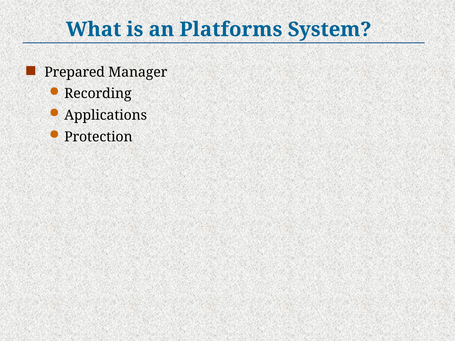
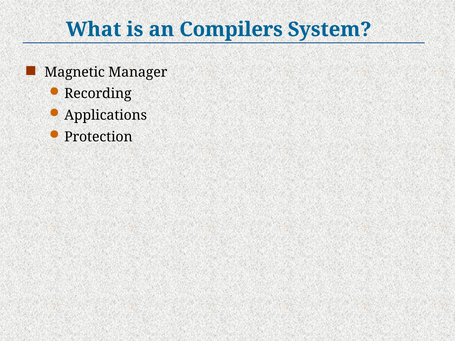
Platforms: Platforms -> Compilers (231, 29)
Prepared: Prepared -> Magnetic (75, 72)
